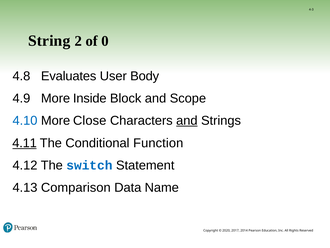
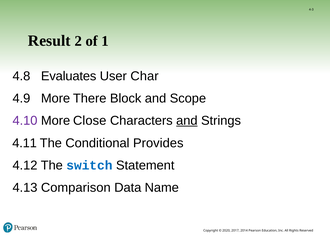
String: String -> Result (49, 41)
0: 0 -> 1 (105, 41)
Body: Body -> Char (145, 76)
Inside: Inside -> There (90, 98)
4.10 colour: blue -> purple (25, 120)
4.11 underline: present -> none (25, 143)
Function: Function -> Provides (158, 143)
